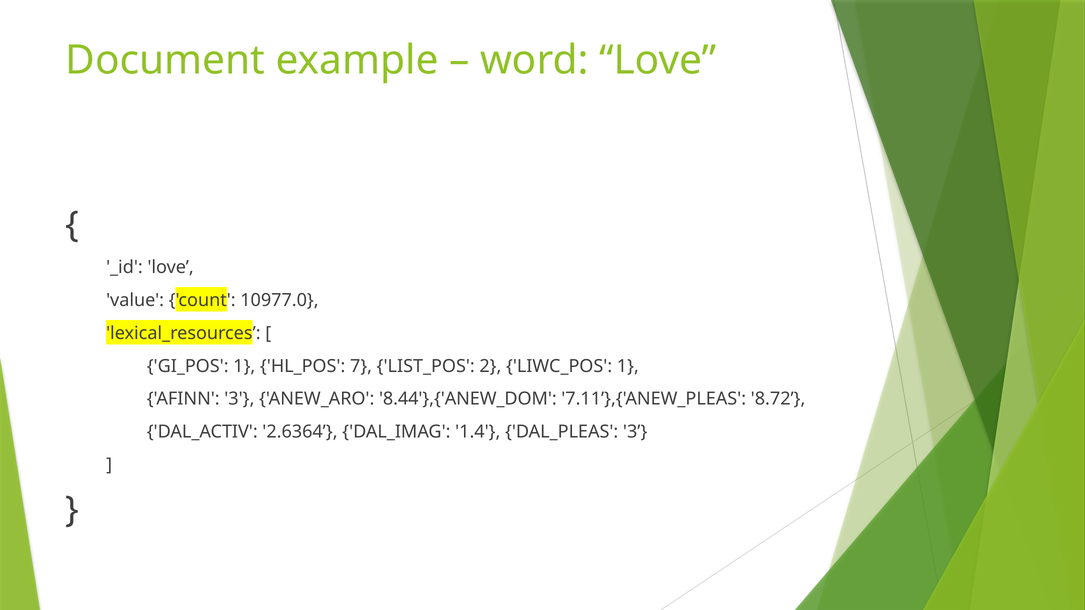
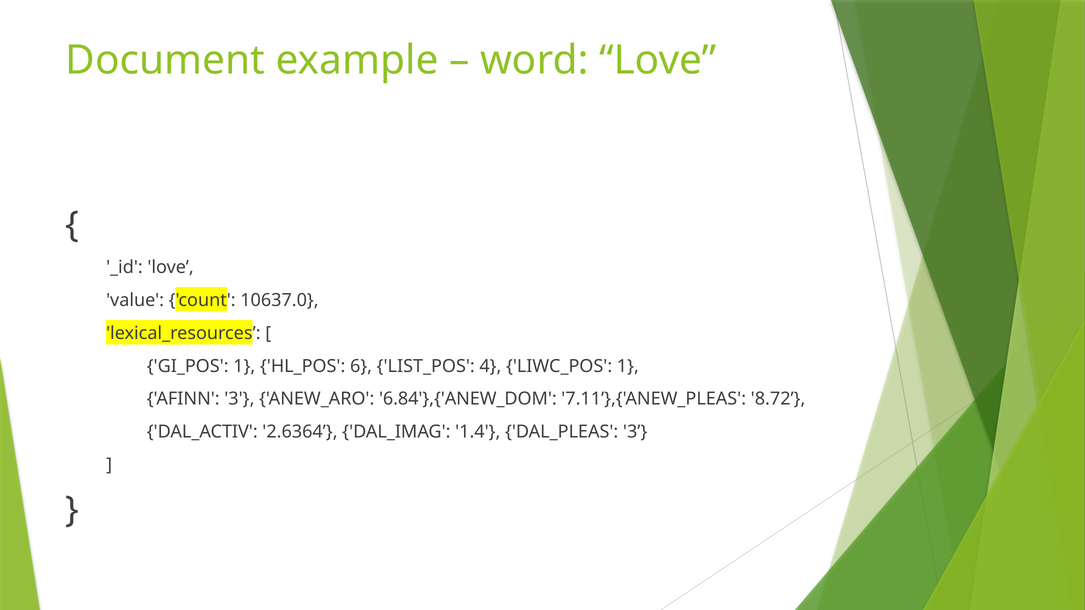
10977.0: 10977.0 -> 10637.0 (279, 300)
7: 7 -> 6 (361, 366)
2: 2 -> 4 (490, 366)
8.44'},{'ANEW_DOM: 8.44'},{'ANEW_DOM -> 6.84'},{'ANEW_DOM (468, 399)
